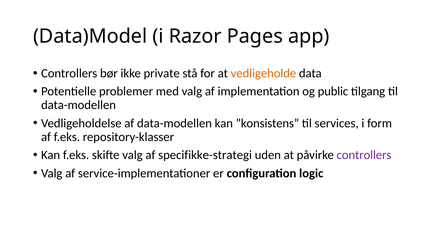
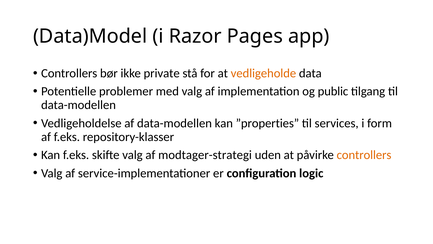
”konsistens: ”konsistens -> ”properties (267, 123)
specifikke-strategi: specifikke-strategi -> modtager-strategi (205, 155)
controllers colour: purple -> orange (364, 155)
